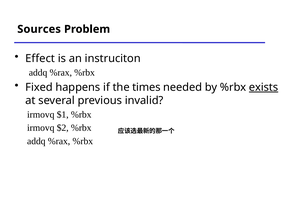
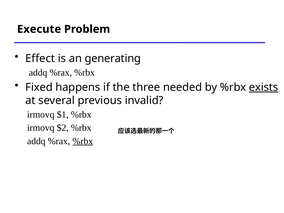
Sources: Sources -> Execute (39, 29)
instruciton: instruciton -> generating (113, 59)
times: times -> three (146, 87)
%rbx underline: none -> present (83, 141)
